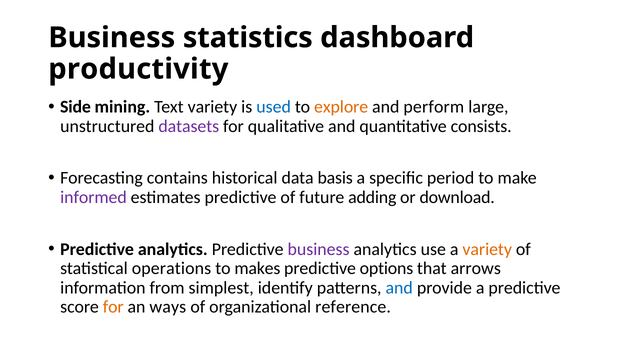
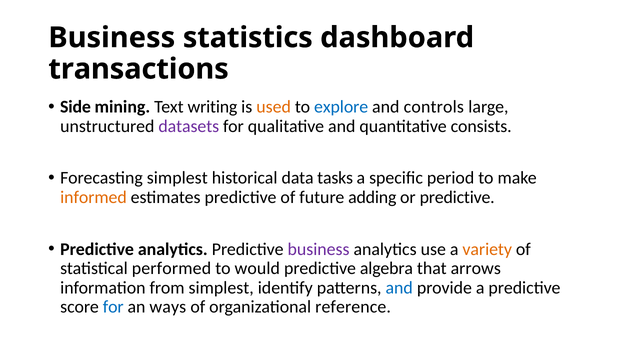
productivity: productivity -> transactions (139, 69)
Text variety: variety -> writing (212, 107)
used colour: blue -> orange (274, 107)
explore colour: orange -> blue (341, 107)
perform: perform -> controls (434, 107)
Forecasting contains: contains -> simplest (177, 178)
basis: basis -> tasks (335, 178)
informed colour: purple -> orange (93, 197)
or download: download -> predictive (457, 197)
operations: operations -> performed (171, 268)
makes: makes -> would (257, 268)
options: options -> algebra (386, 268)
for colour: orange -> blue (113, 307)
